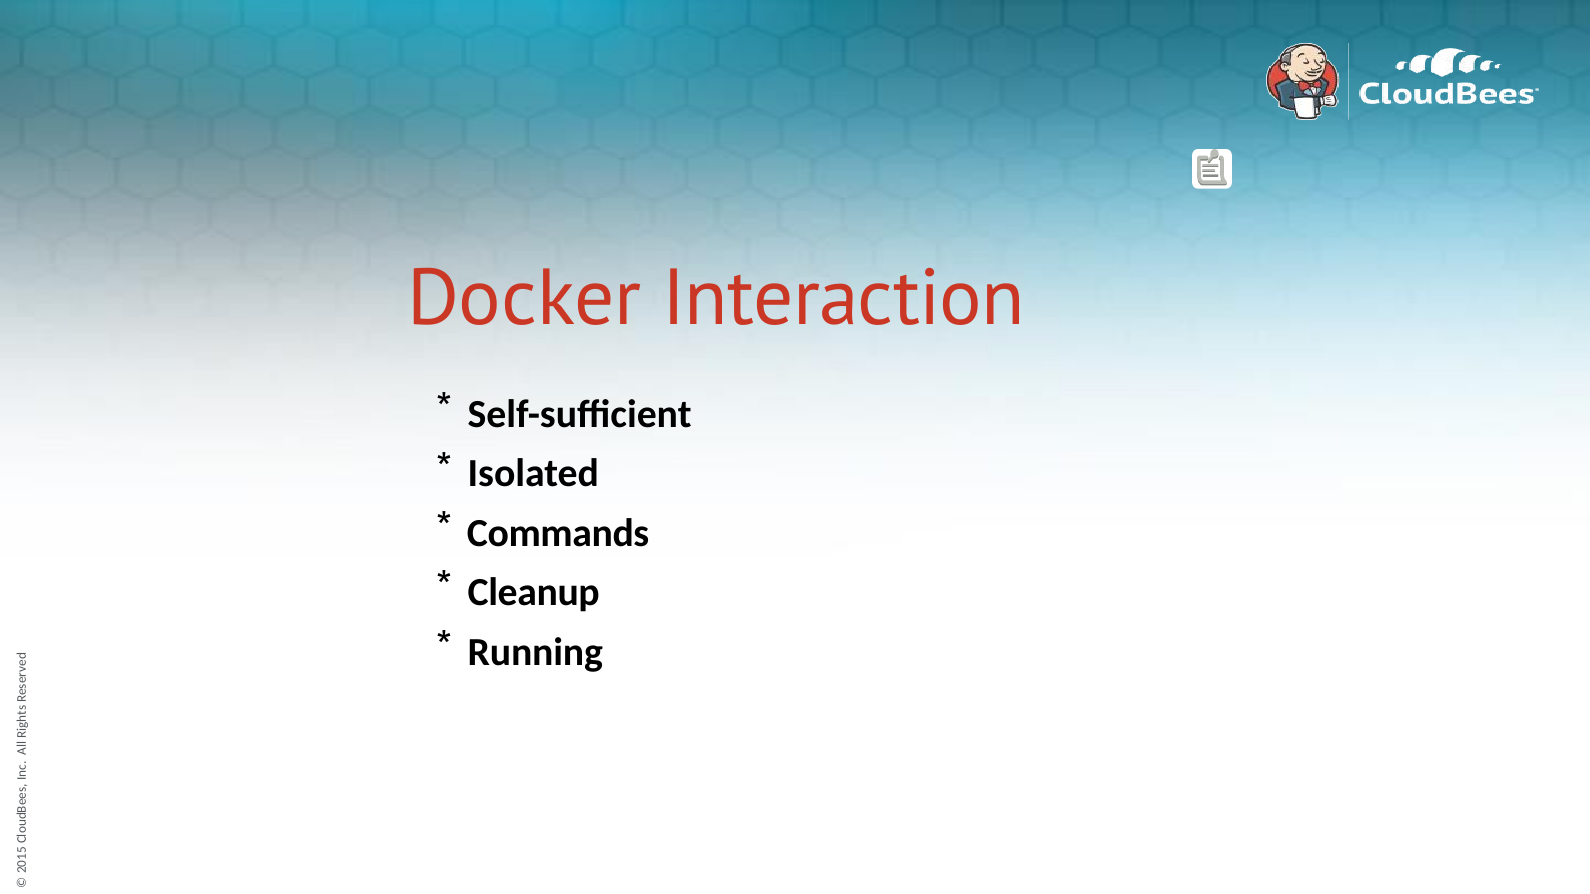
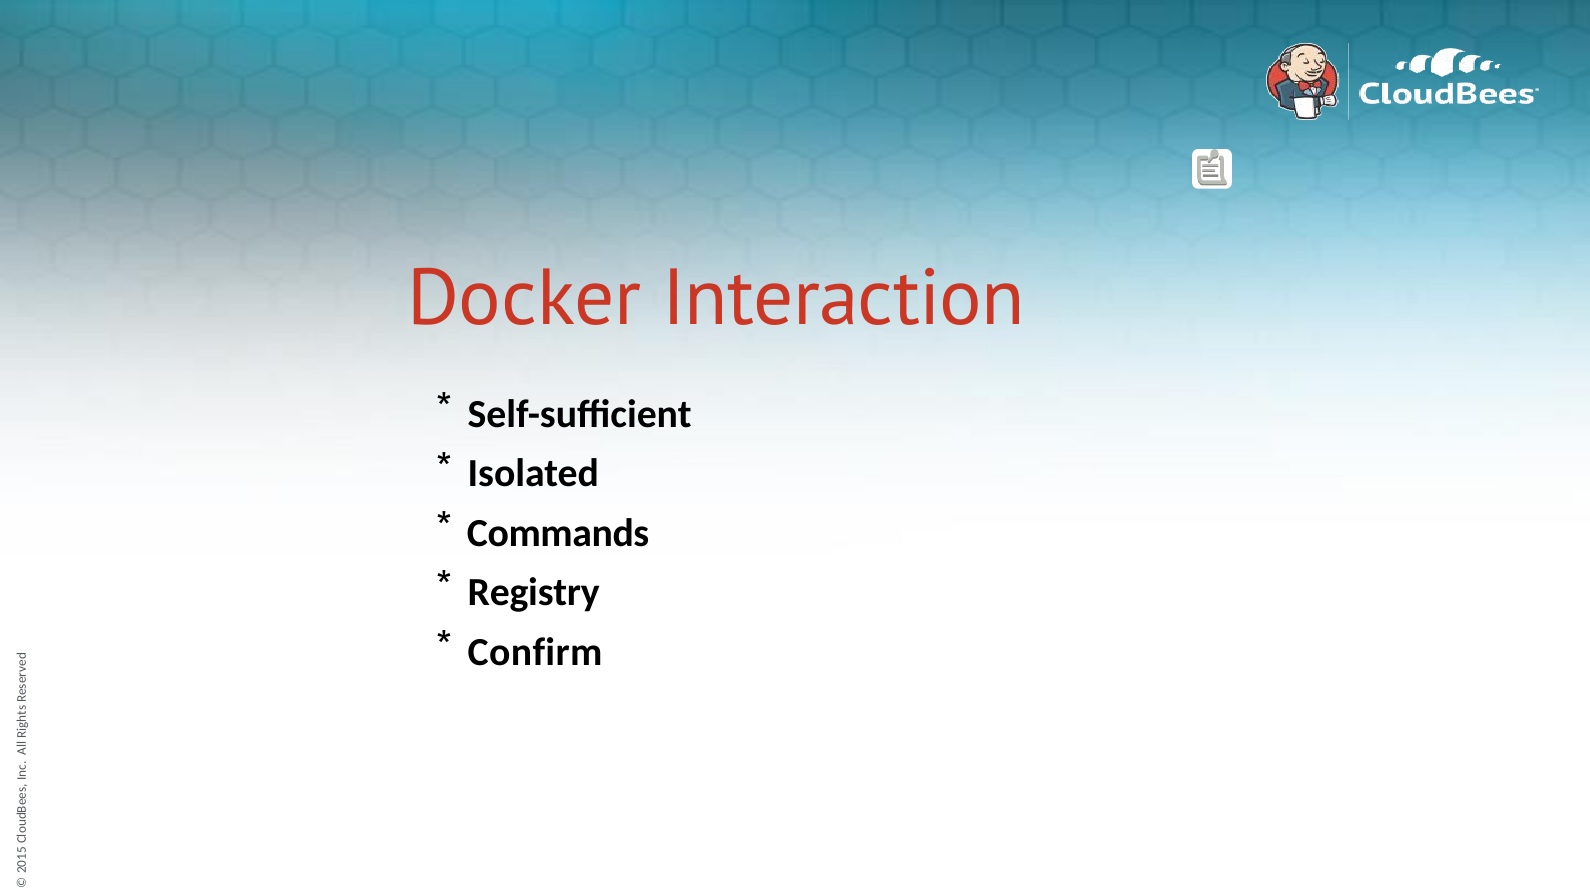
Cleanup: Cleanup -> Registry (534, 593)
Running: Running -> Confirm (535, 652)
